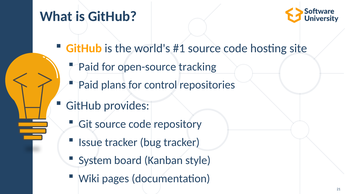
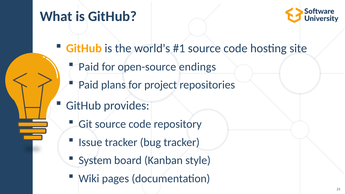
tracking: tracking -> endings (197, 67)
control: control -> project (161, 85)
